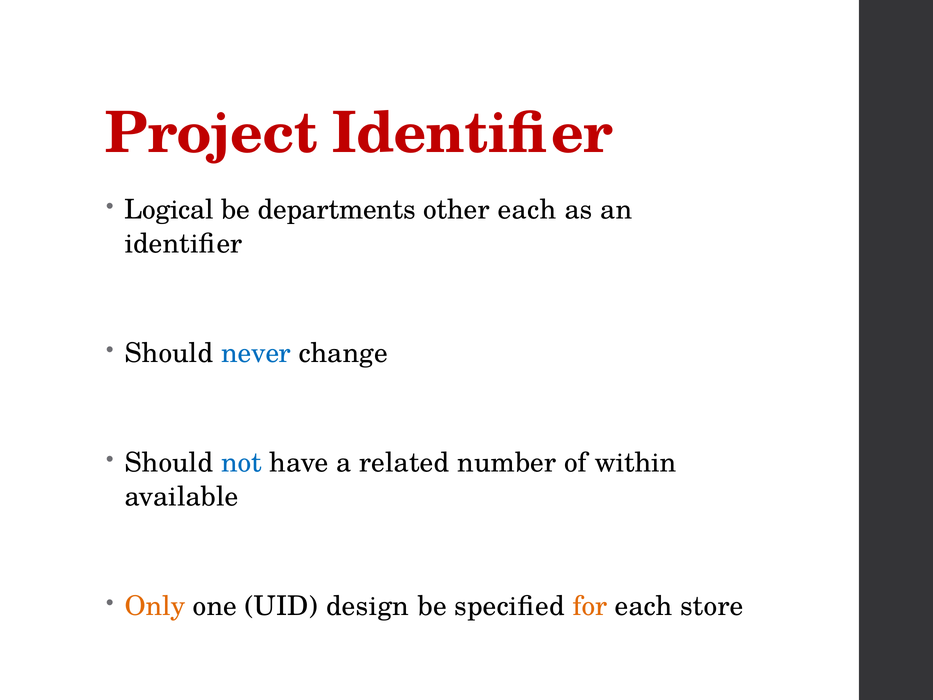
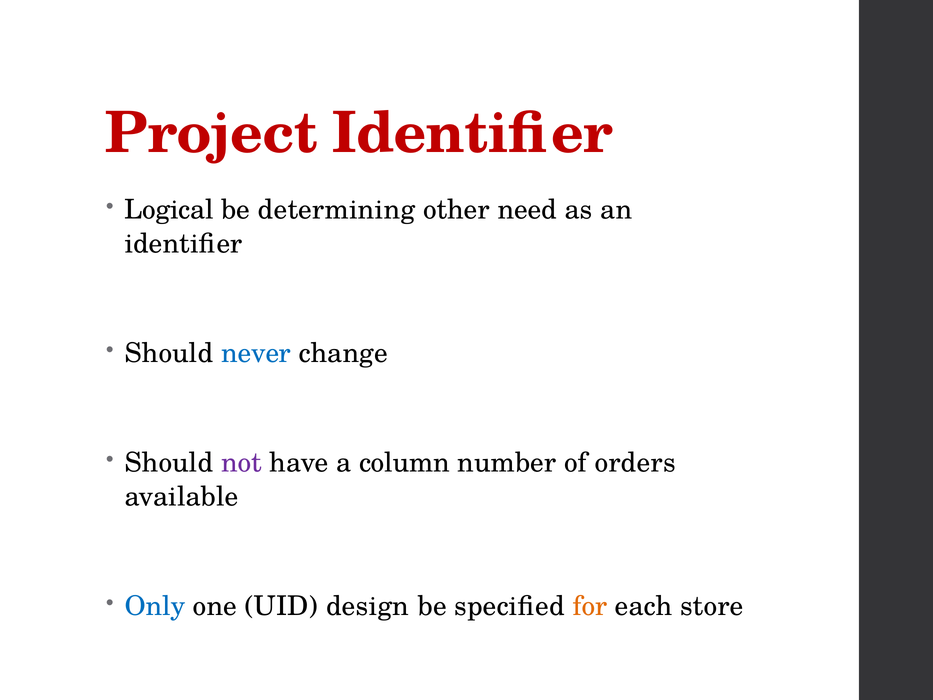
departments: departments -> determining (337, 210)
other each: each -> need (527, 210)
not colour: blue -> purple (241, 462)
related: related -> column (404, 462)
within: within -> orders (635, 462)
Only colour: orange -> blue (155, 606)
